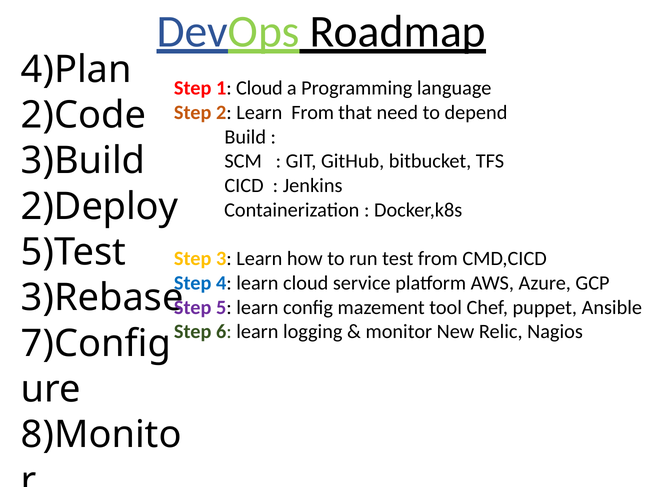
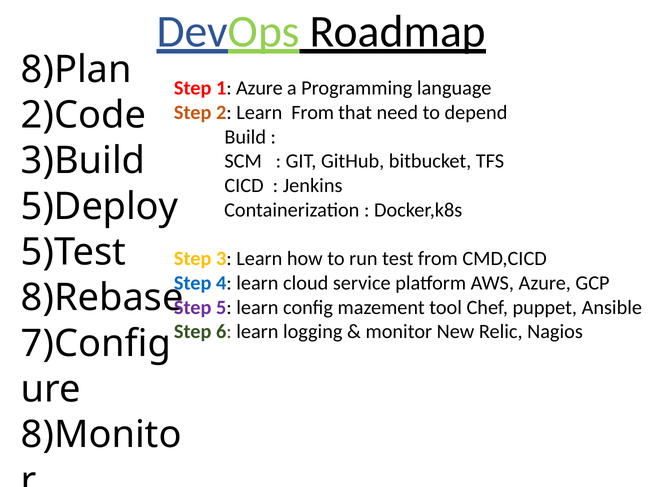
4)Plan: 4)Plan -> 8)Plan (76, 70)
1 Cloud: Cloud -> Azure (259, 88)
2)Deploy: 2)Deploy -> 5)Deploy (100, 206)
3)Rebase: 3)Rebase -> 8)Rebase (102, 298)
